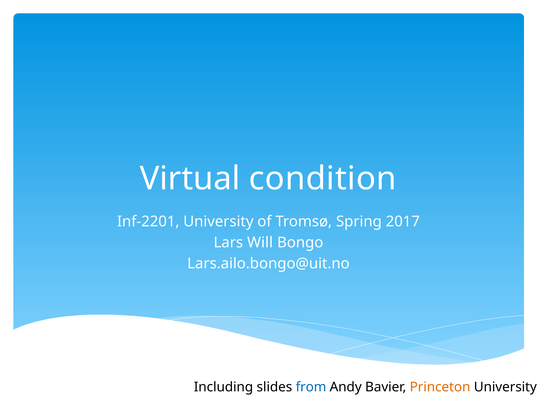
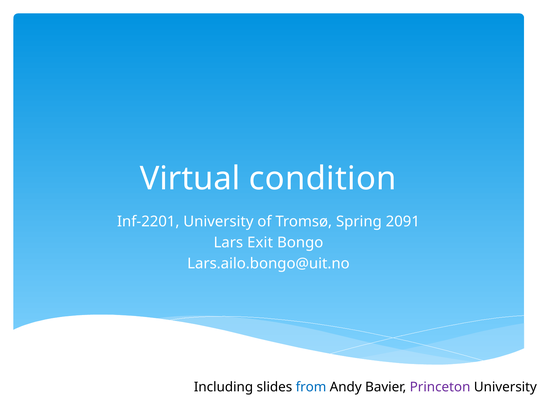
2017: 2017 -> 2091 (403, 222)
Will: Will -> Exit (260, 242)
Princeton colour: orange -> purple (440, 387)
